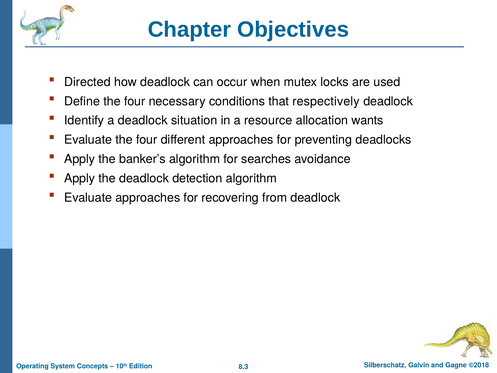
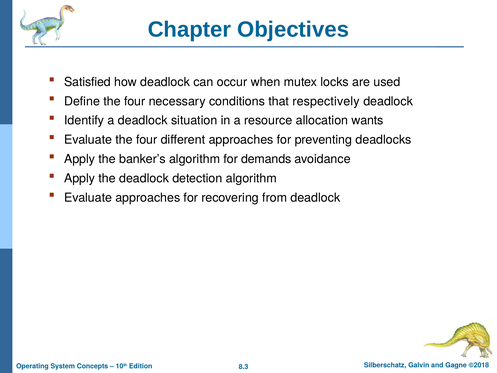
Directed: Directed -> Satisfied (87, 82)
searches: searches -> demands (266, 159)
